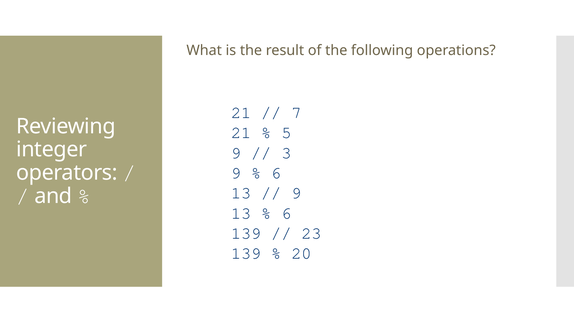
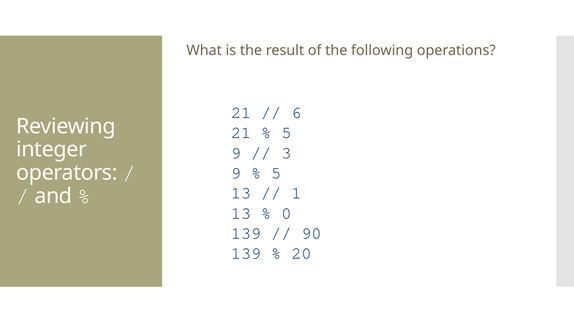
7: 7 -> 6 (296, 113)
6: 6 -> 5 (276, 173)
9: 9 -> 1 (296, 193)
6: 6 -> 0 (286, 213)
23: 23 -> 90 (311, 233)
